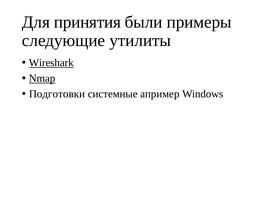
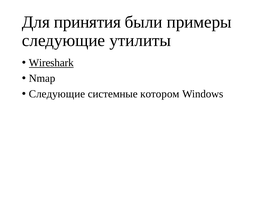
Nmap underline: present -> none (42, 78)
Подготовки: Подготовки -> Следующие (57, 94)
апример: апример -> котором (160, 94)
